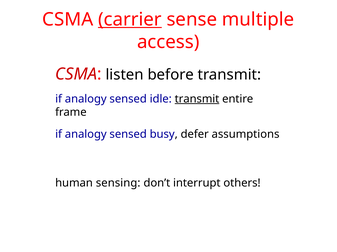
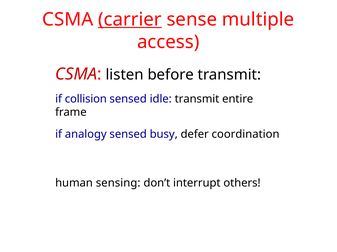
analogy: analogy -> collision (86, 99)
transmit underline: present -> none (197, 99)
assumptions: assumptions -> coordination (246, 135)
